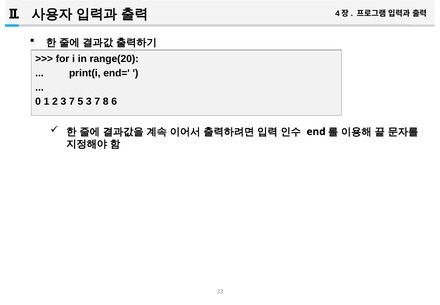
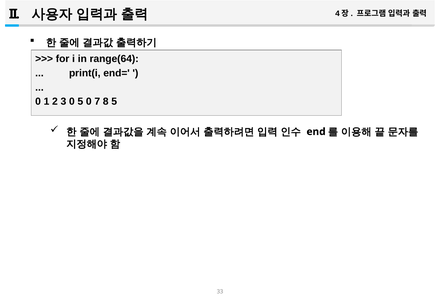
range(20: range(20 -> range(64 (114, 59)
2 3 7: 7 -> 0 (72, 102)
5 3: 3 -> 0 (89, 102)
8 6: 6 -> 5 (114, 102)
